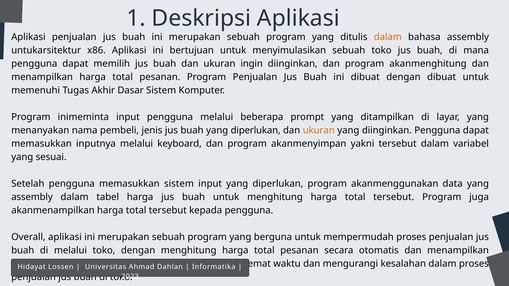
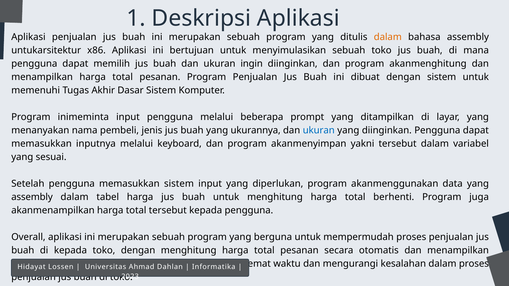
dengan dibuat: dibuat -> sistem (442, 77)
buah yang diperlukan: diperlukan -> ukurannya (256, 130)
ukuran colour: orange -> blue (319, 130)
menghitung harga total tersebut: tersebut -> berhenti (394, 197)
di melalui: melalui -> kepada (70, 251)
